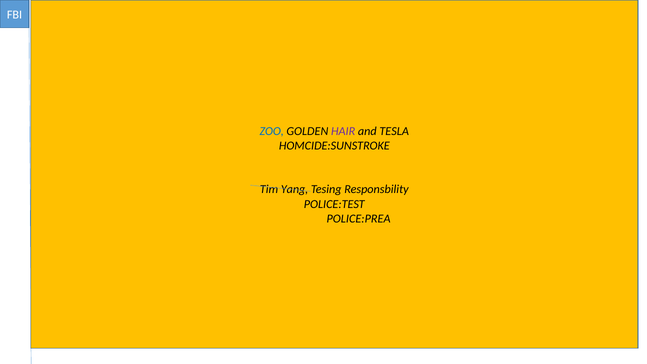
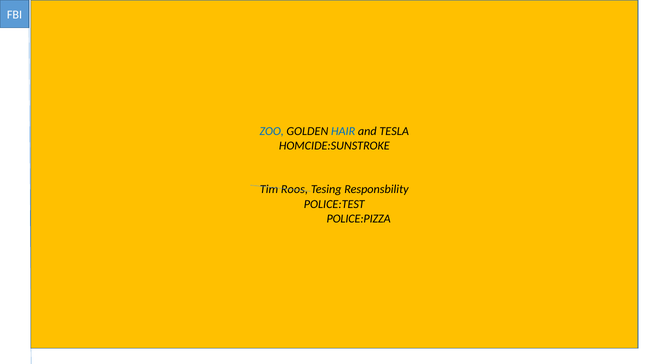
HAIR colour: purple -> blue (343, 131)
Yang: Yang -> Roos (294, 189)
POLICE:PREA: POLICE:PREA -> POLICE:PIZZA (359, 219)
